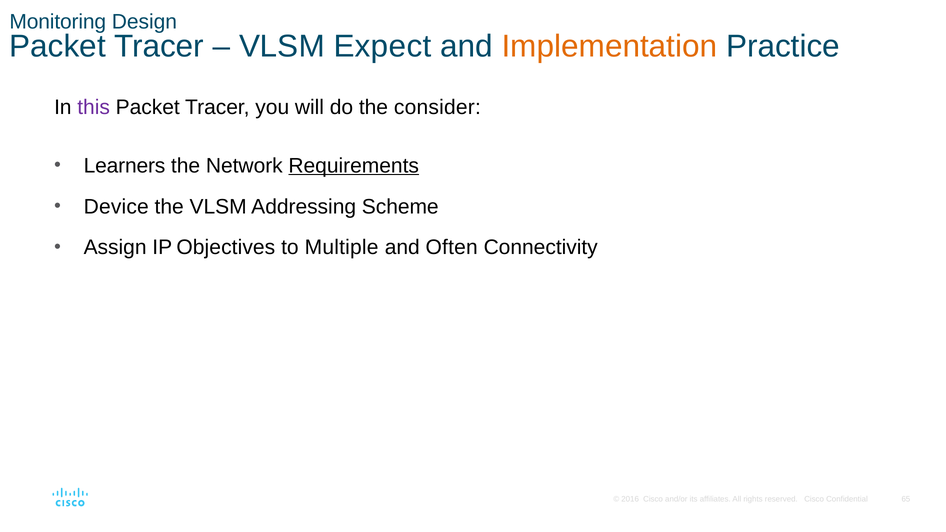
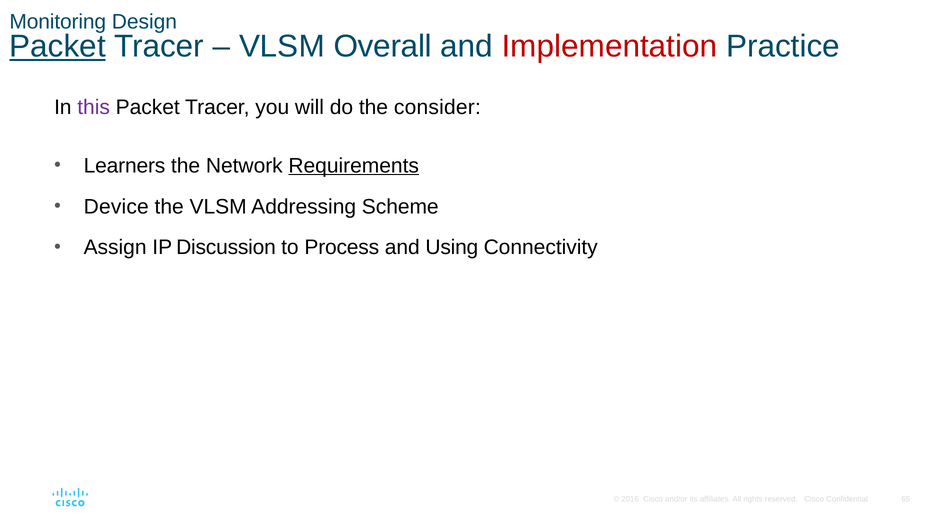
Packet underline: none -> present (58, 47)
Expect: Expect -> Overall (383, 47)
Implementation colour: orange -> red (609, 47)
Objectives: Objectives -> Discussion (226, 248)
Multiple: Multiple -> Process (342, 248)
Often: Often -> Using (452, 248)
